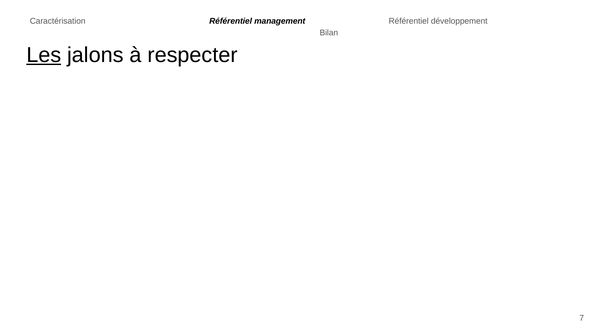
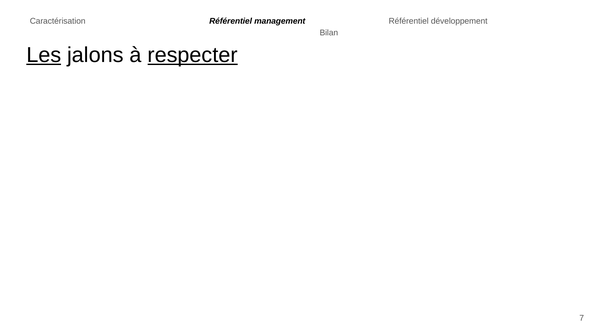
respecter underline: none -> present (193, 55)
